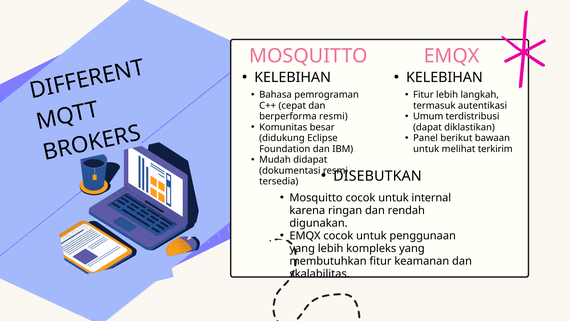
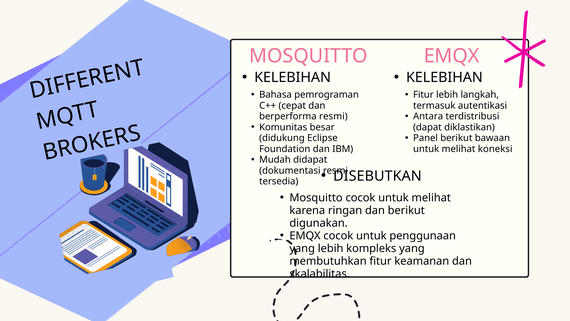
Umum: Umum -> Antara (428, 116)
terkirim: terkirim -> koneksi (495, 149)
cocok untuk internal: internal -> melihat (431, 198)
dan rendah: rendah -> berikut (406, 210)
